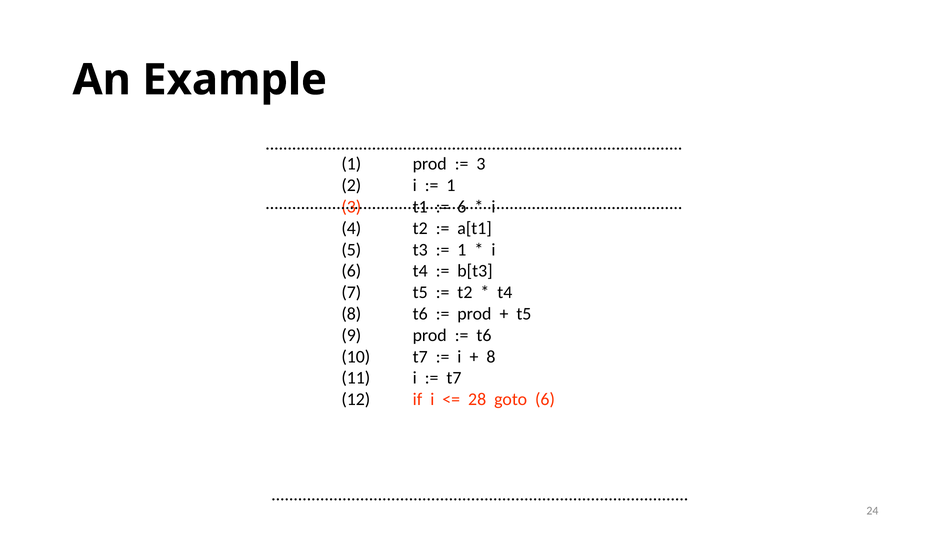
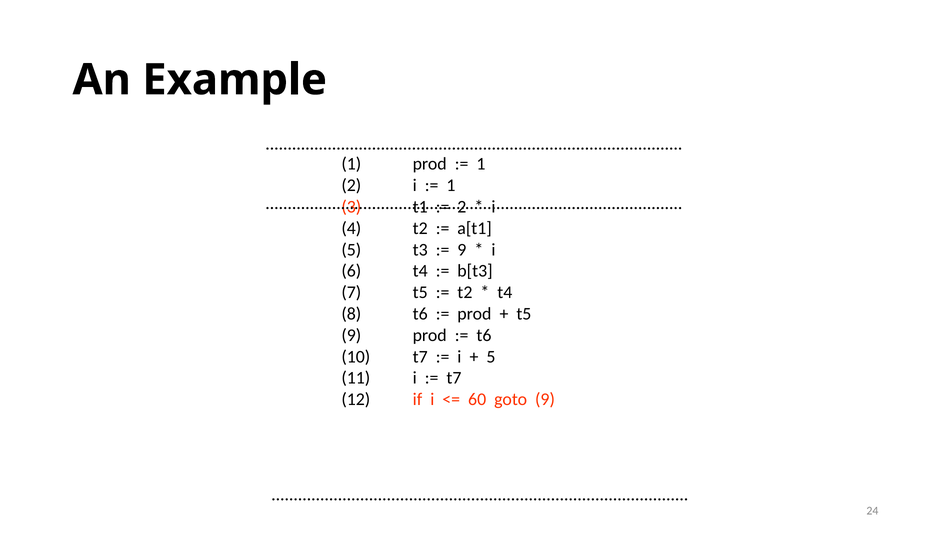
3: 3 -> 1 (481, 164)
6: 6 -> 2 (462, 207)
1: 1 -> 9 (462, 250)
8: 8 -> 5 (491, 357)
28: 28 -> 60 (477, 399)
goto 6: 6 -> 9 (545, 399)
